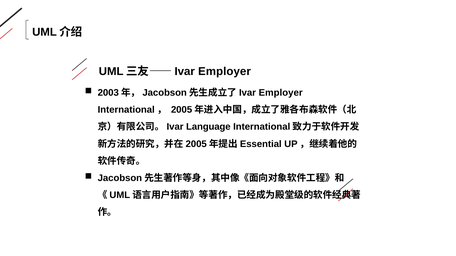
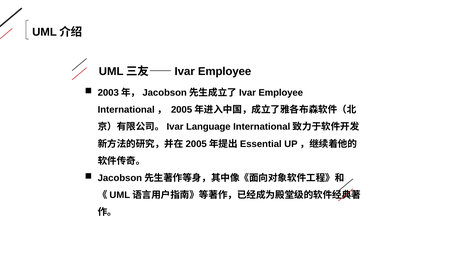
Employer: Employer -> Employee (225, 72)
Employer: Employer -> Employee (281, 93)
